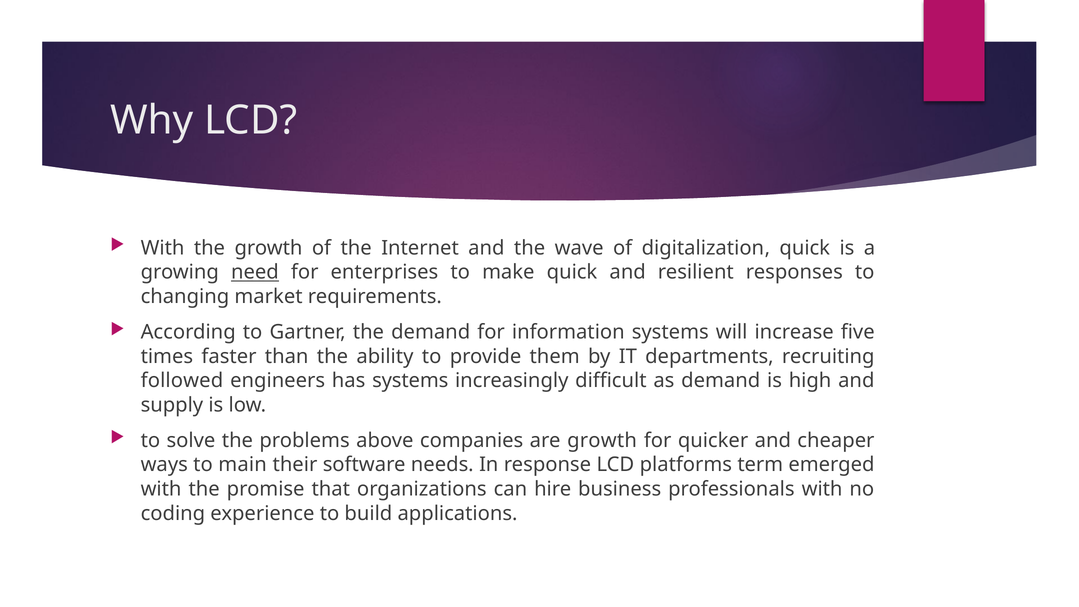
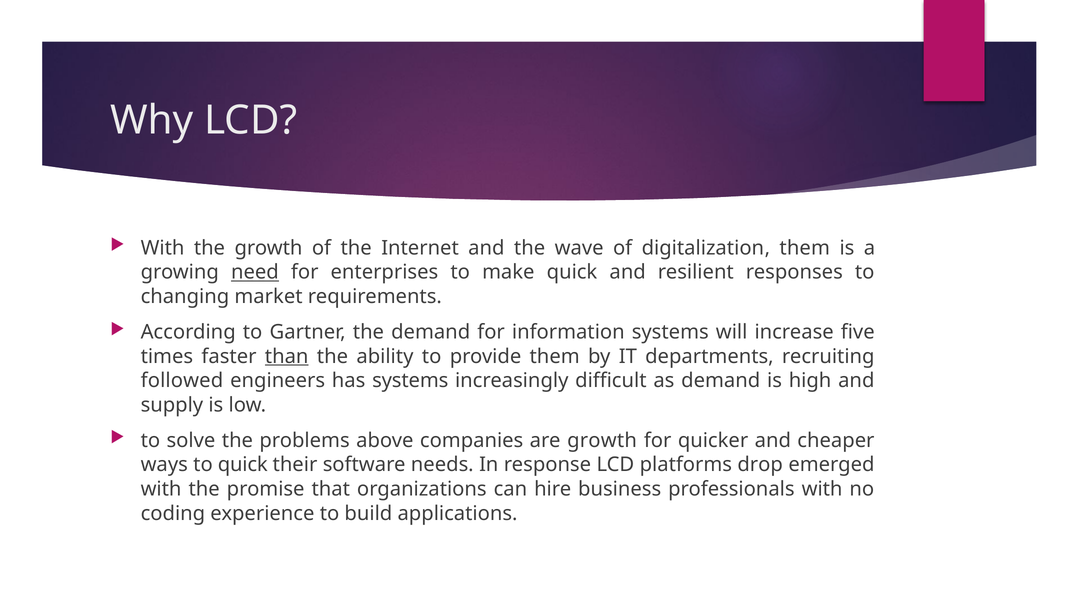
digitalization quick: quick -> them (805, 248)
than underline: none -> present (287, 356)
to main: main -> quick (243, 465)
term: term -> drop (760, 465)
